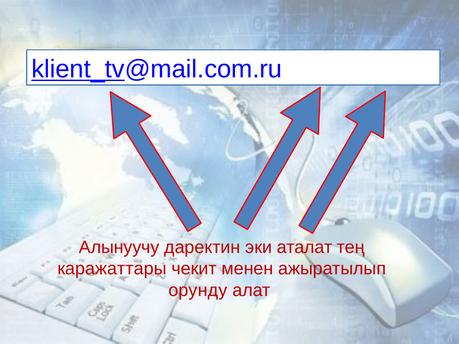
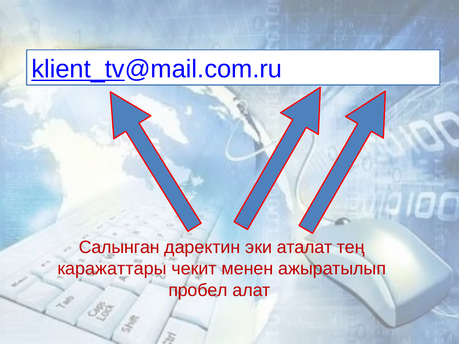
Алынуучу: Алынуучу -> Салынган (119, 248)
орунду: орунду -> пробел (198, 290)
